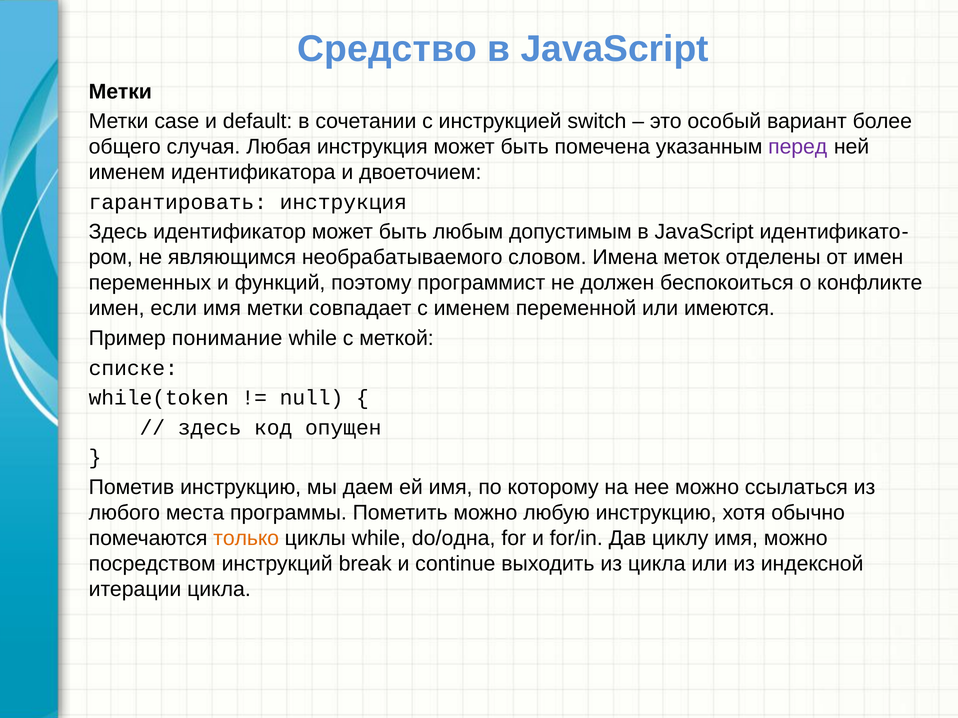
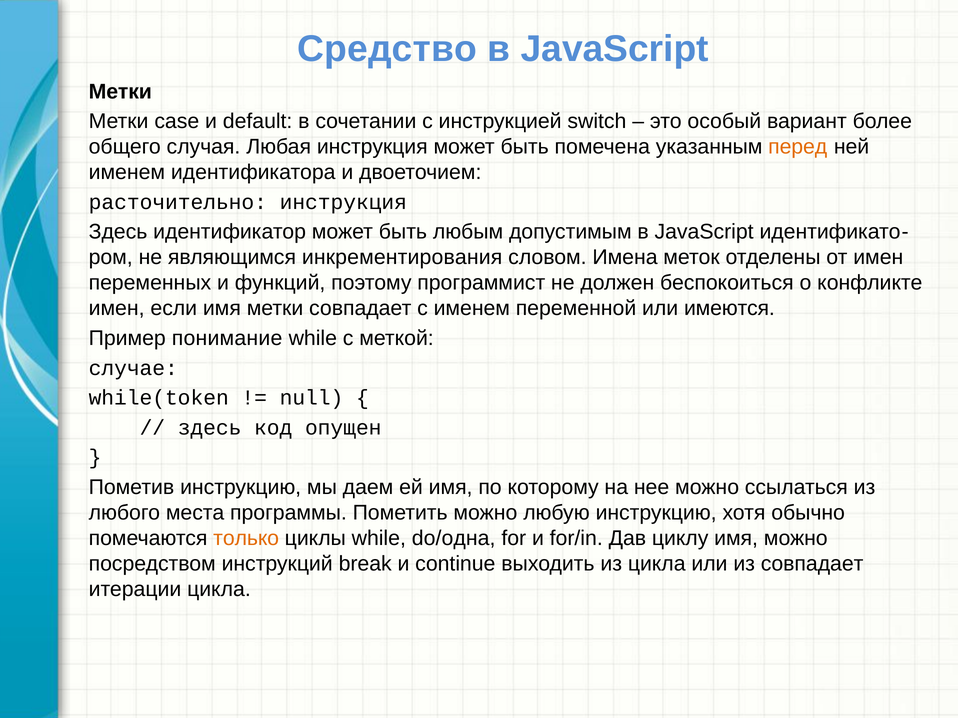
перед colour: purple -> orange (798, 147)
гарантировать: гарантировать -> расточительно (178, 202)
необрабатываемого: необрабатываемого -> инкрементирования (402, 258)
списке: списке -> случае (133, 368)
из индексной: индексной -> совпадает (812, 564)
